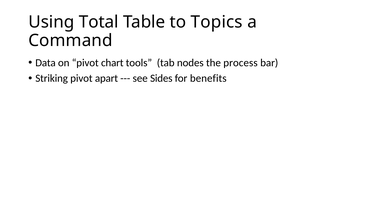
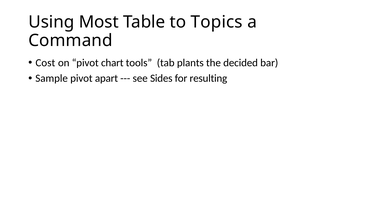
Total: Total -> Most (99, 22)
Data: Data -> Cost (45, 63)
nodes: nodes -> plants (190, 63)
process: process -> decided (241, 63)
Striking: Striking -> Sample (52, 78)
benefits: benefits -> resulting (208, 78)
